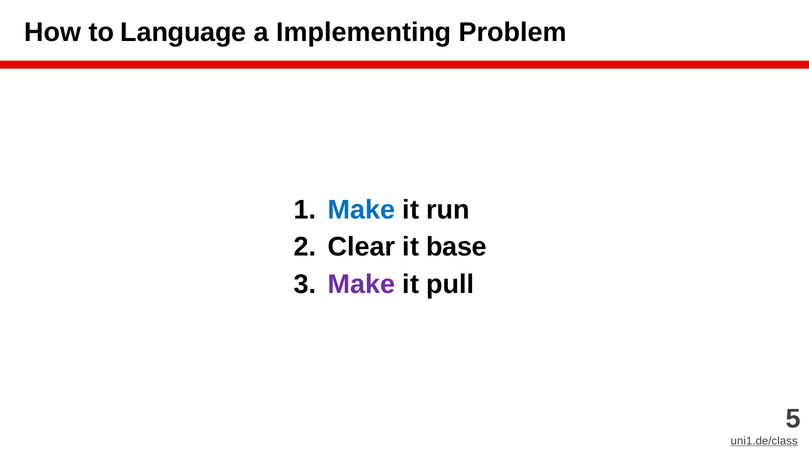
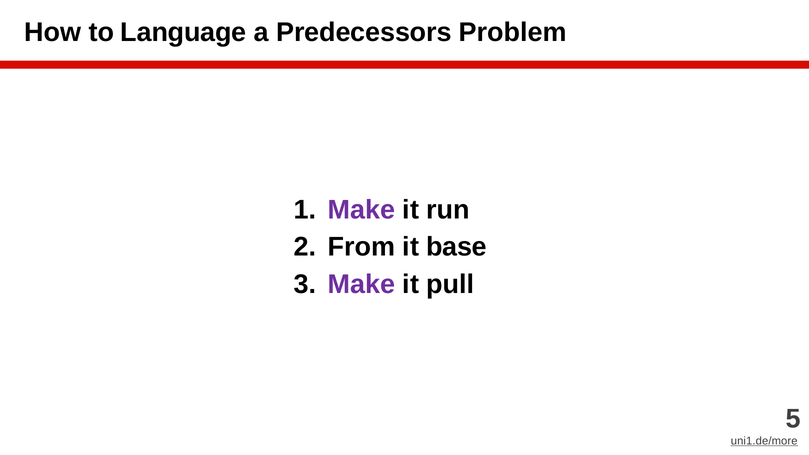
Implementing: Implementing -> Predecessors (364, 32)
Make colour: blue -> purple (361, 210)
Clear: Clear -> From (361, 247)
uni1.de/class: uni1.de/class -> uni1.de/more (764, 441)
